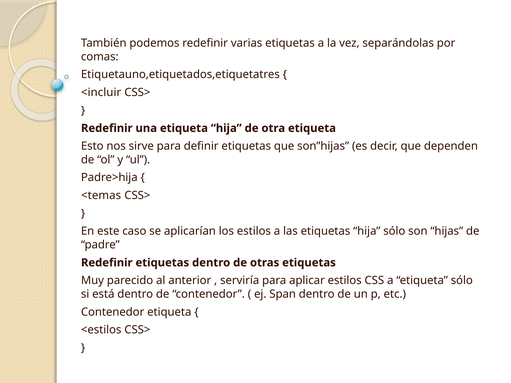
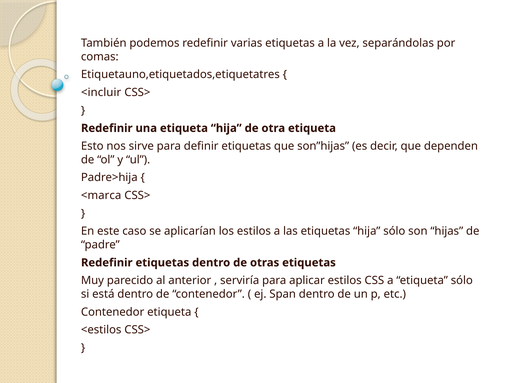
<temas: <temas -> <marca (101, 196)
